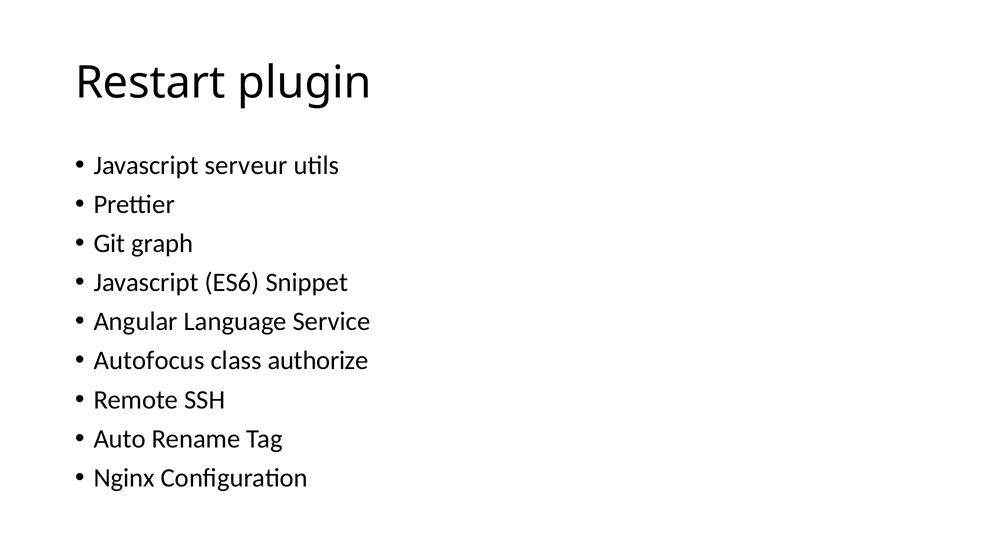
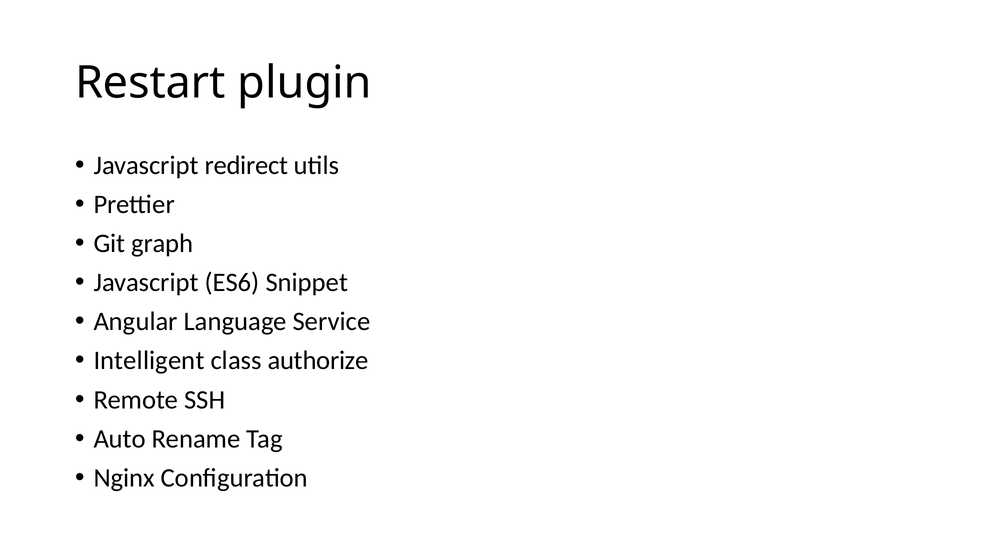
serveur: serveur -> redirect (246, 165)
Autofocus: Autofocus -> Intelligent (149, 361)
